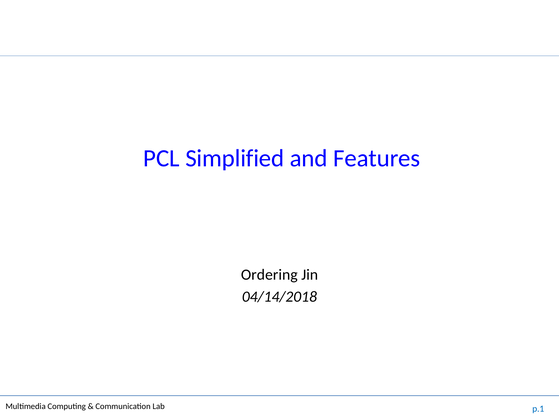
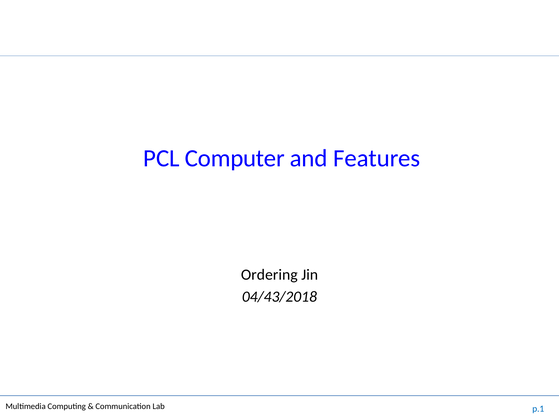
Simplified: Simplified -> Computer (235, 158)
04/14/2018: 04/14/2018 -> 04/43/2018 (279, 297)
